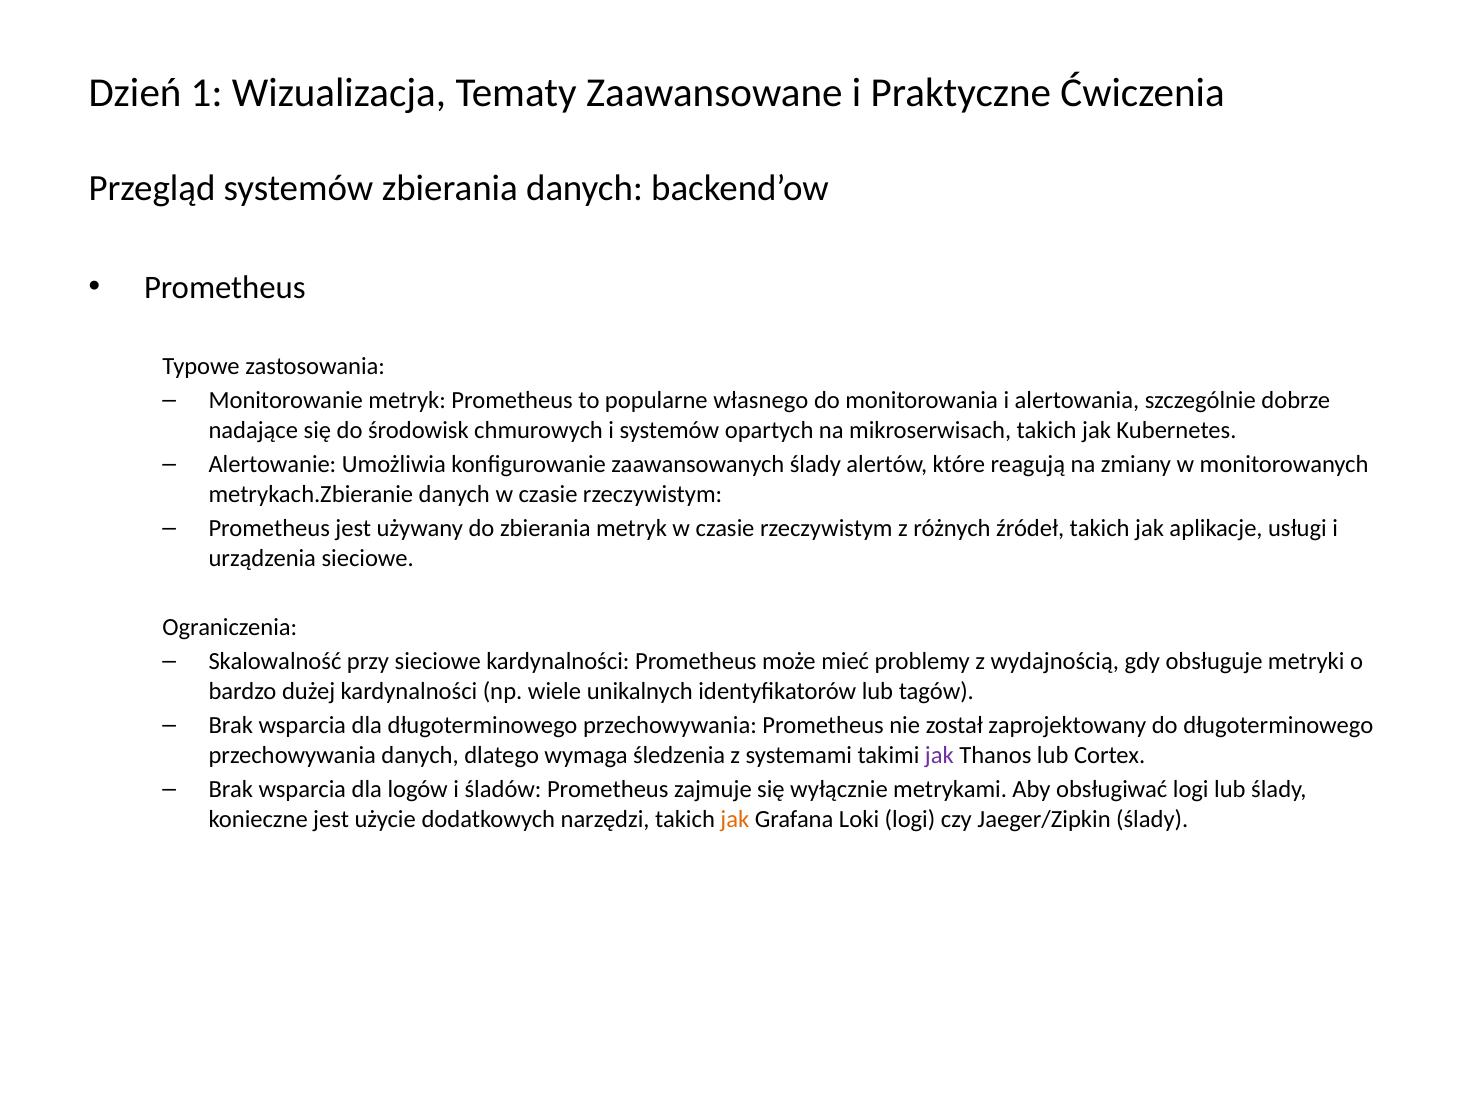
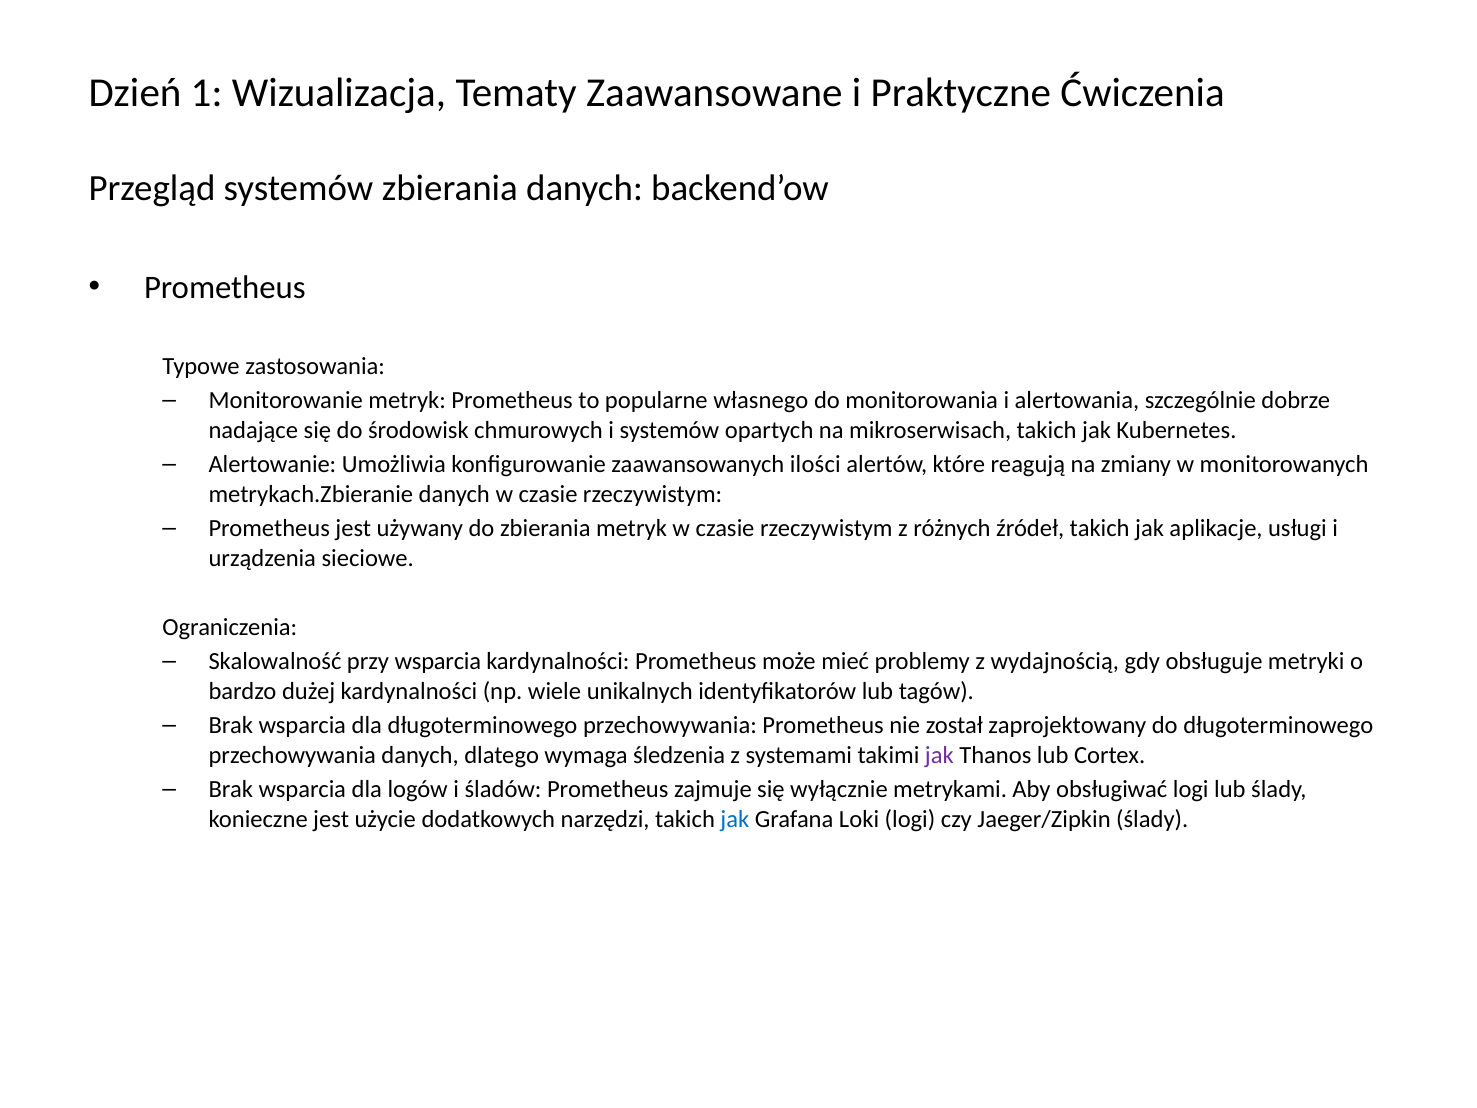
zaawansowanych ślady: ślady -> ilości (815, 464)
przy sieciowe: sieciowe -> wsparcia (438, 661)
jak colour: orange -> blue (735, 819)
